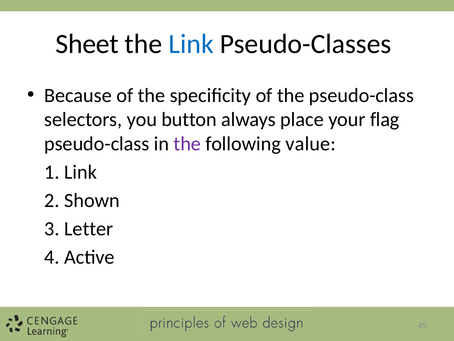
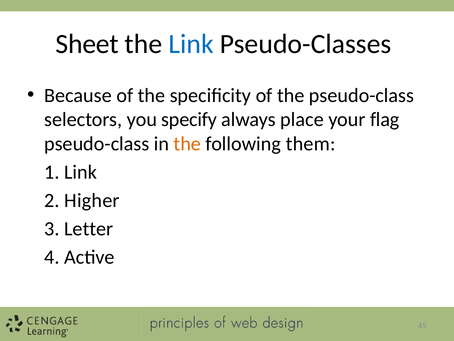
button: button -> specify (189, 119)
the colour: purple -> orange (187, 144)
value: value -> them (311, 144)
Shown: Shown -> Higher (92, 200)
